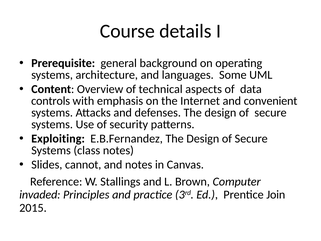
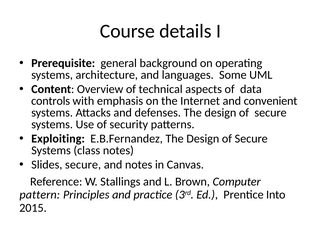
Slides cannot: cannot -> secure (83, 165)
invaded: invaded -> pattern (40, 195)
Join: Join -> Into (276, 195)
